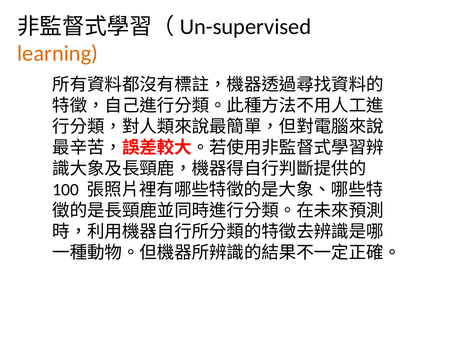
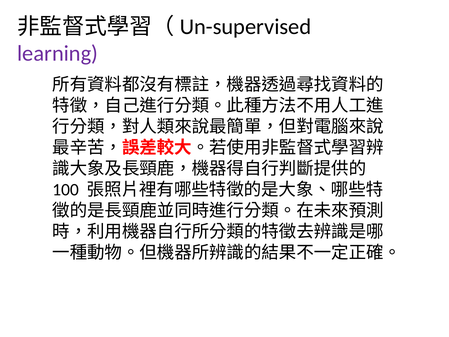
learning colour: orange -> purple (58, 54)
